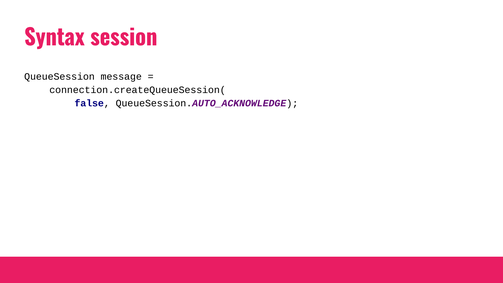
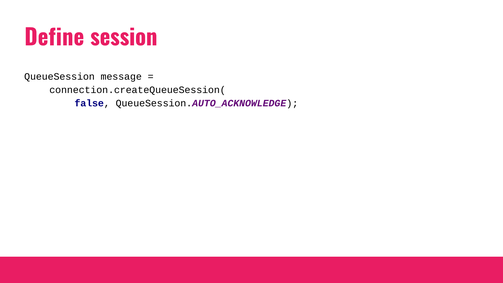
Syntax: Syntax -> Define (54, 38)
